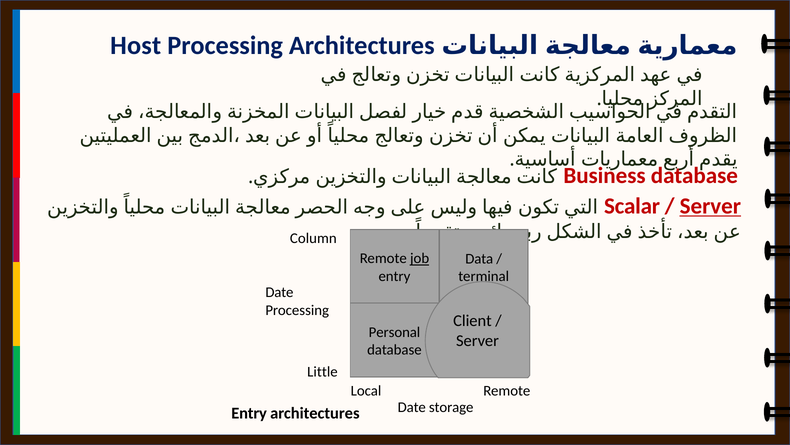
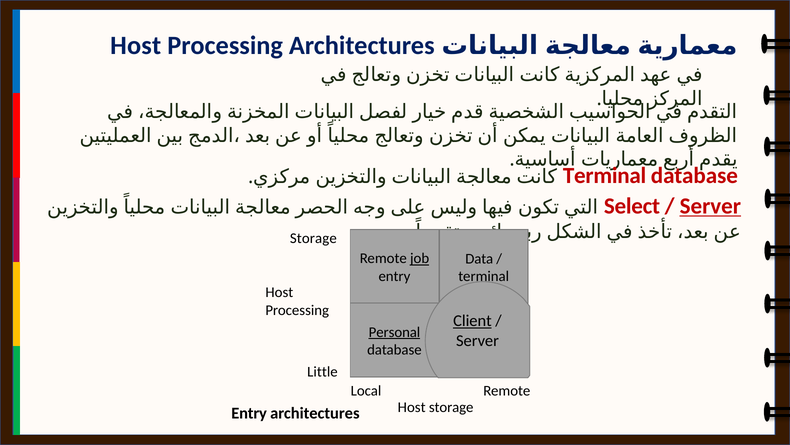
Business: Business -> Terminal (605, 175)
Scalar: Scalar -> Select (632, 206)
Column: Column -> Storage (313, 238)
Date: Date -> Host (279, 292)
Client underline: none -> present (472, 321)
Personal underline: none -> present (395, 332)
Date: Date -> Host (412, 407)
